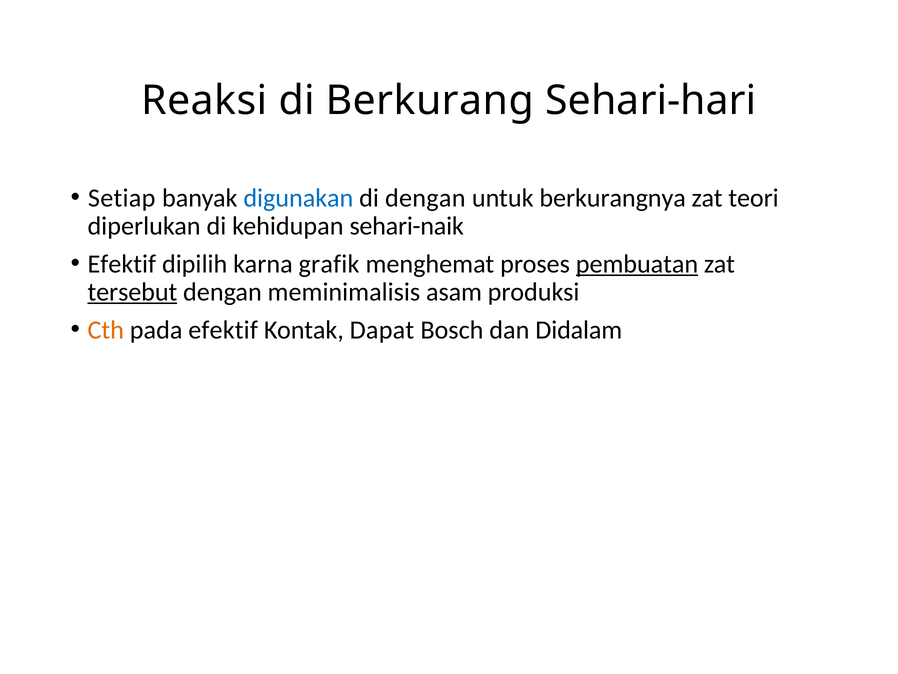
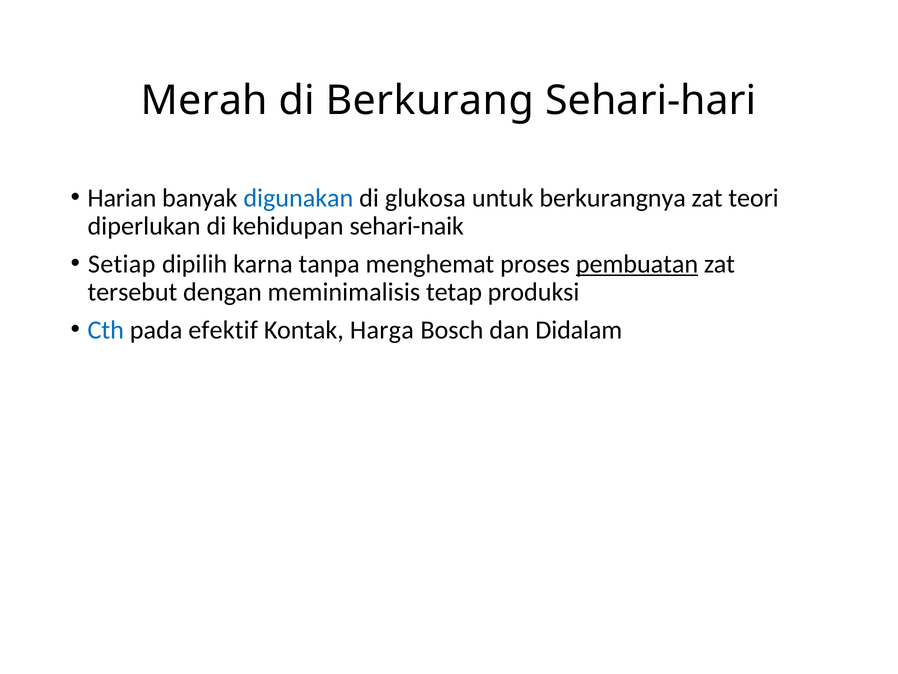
Reaksi: Reaksi -> Merah (204, 101)
Setiap: Setiap -> Harian (122, 198)
di dengan: dengan -> glukosa (425, 198)
Efektif: Efektif -> Setiap (122, 264)
grafik: grafik -> tanpa (329, 264)
tersebut underline: present -> none (132, 292)
asam: asam -> tetap (454, 292)
Cth colour: orange -> blue (106, 330)
Dapat: Dapat -> Harga (382, 330)
